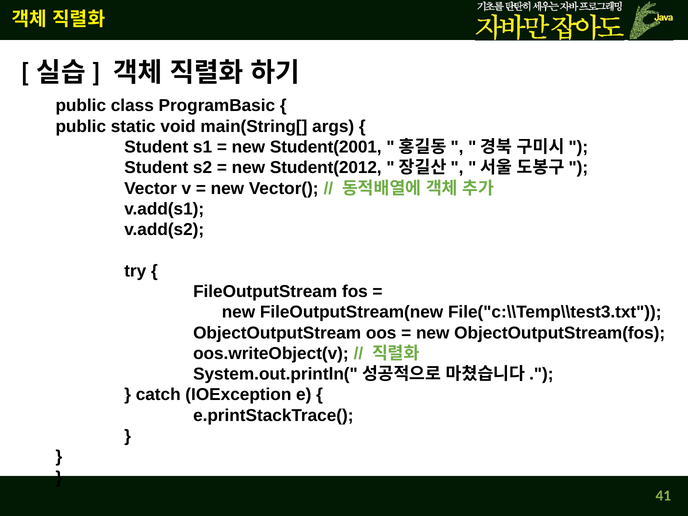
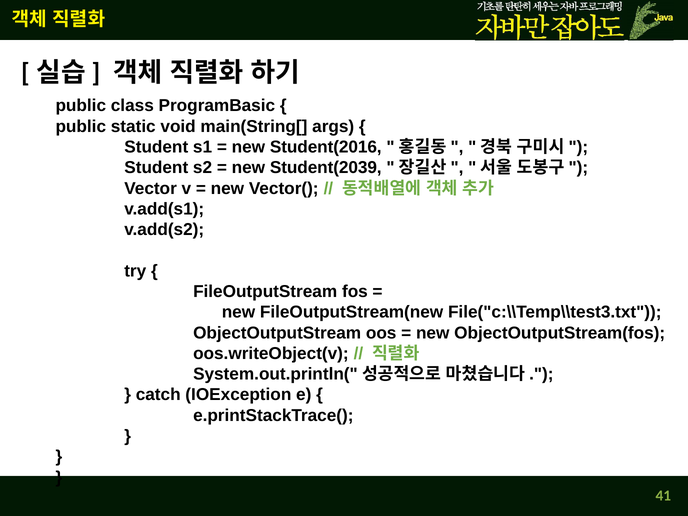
Student(2001: Student(2001 -> Student(2016 (326, 147)
Student(2012: Student(2012 -> Student(2039 (326, 168)
